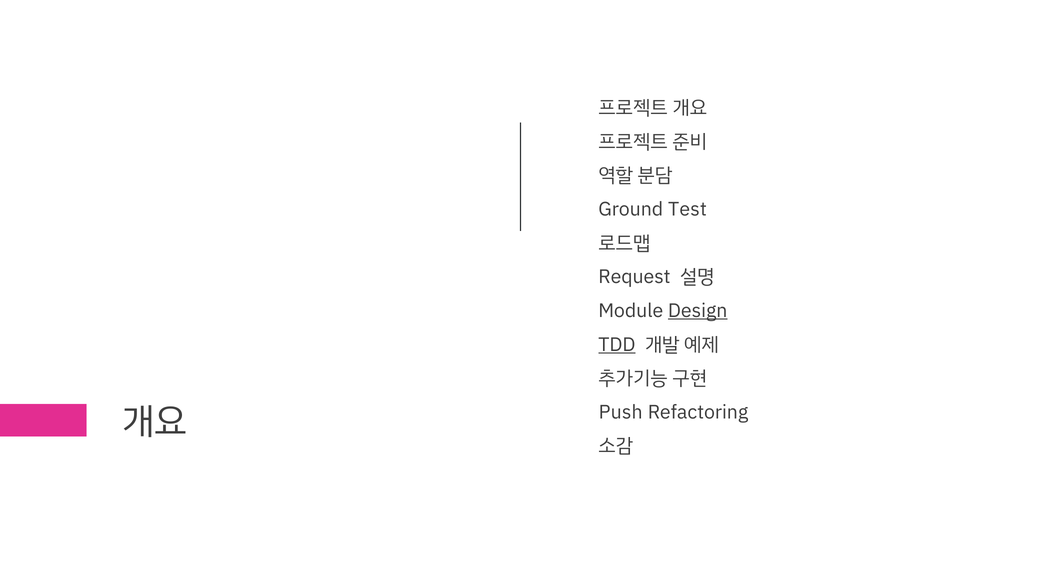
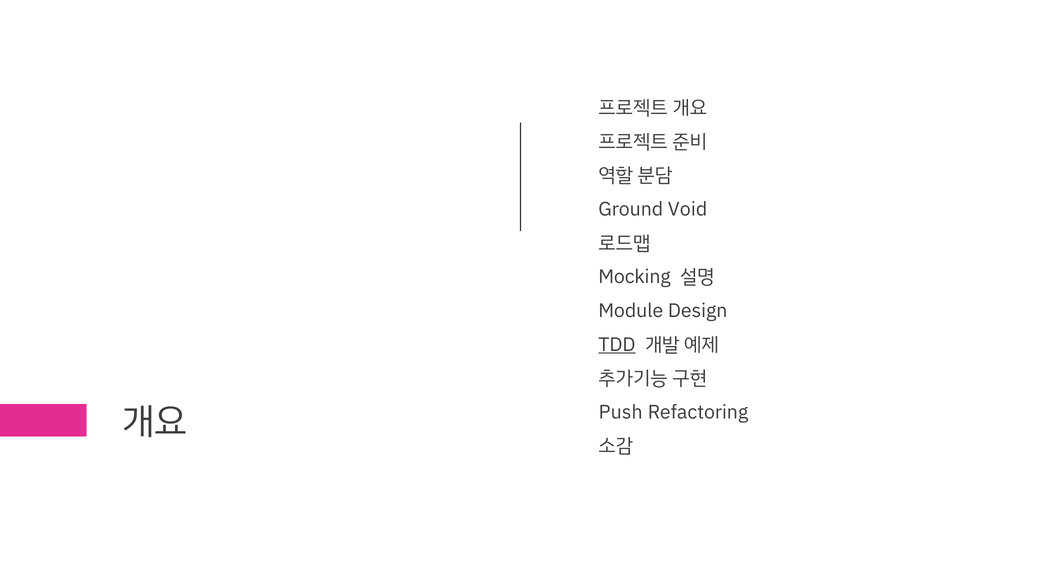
Test: Test -> Void (688, 209)
Request: Request -> Mocking (634, 277)
Design underline: present -> none (698, 311)
